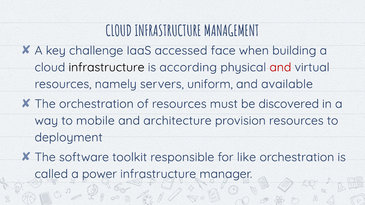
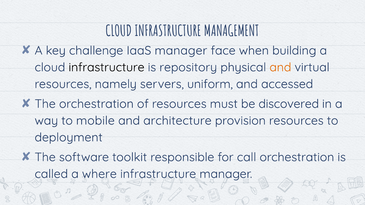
IaaS accessed: accessed -> manager (181, 51)
according: according -> repository (188, 67)
and colour: red -> orange (280, 67)
available: available -> accessed (287, 84)
like: like -> call (247, 157)
power: power -> where (99, 174)
